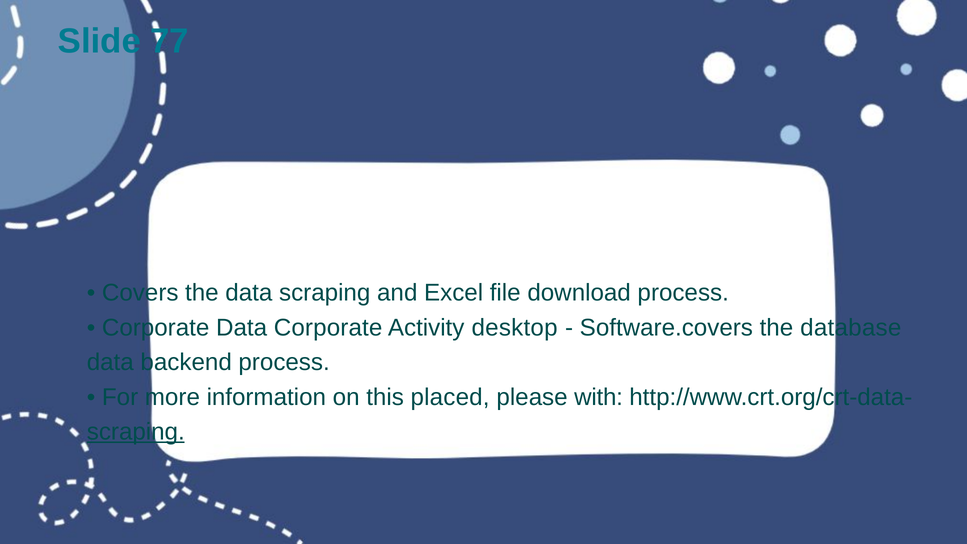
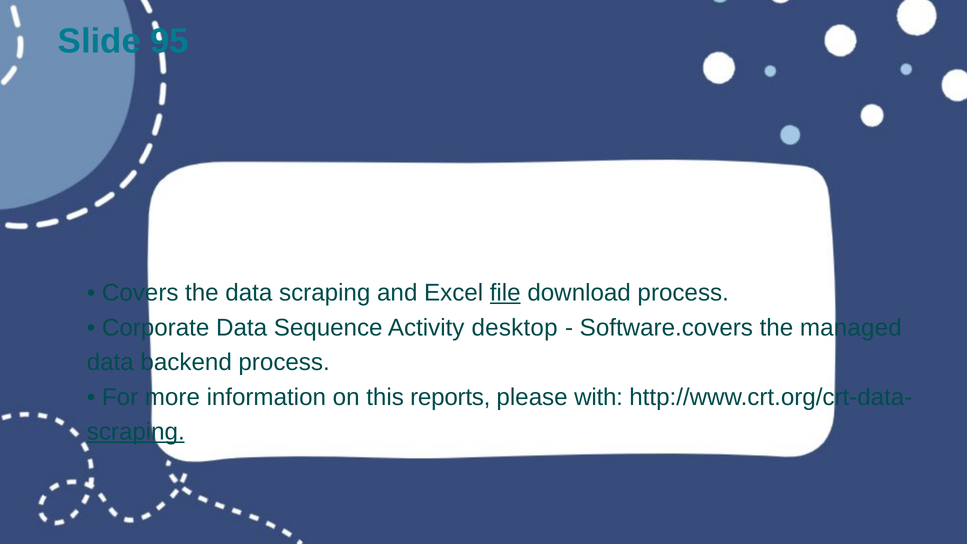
77: 77 -> 95 (170, 41)
file underline: none -> present (505, 293)
Data Corporate: Corporate -> Sequence (328, 328)
database: database -> managed (851, 328)
placed: placed -> reports (450, 397)
